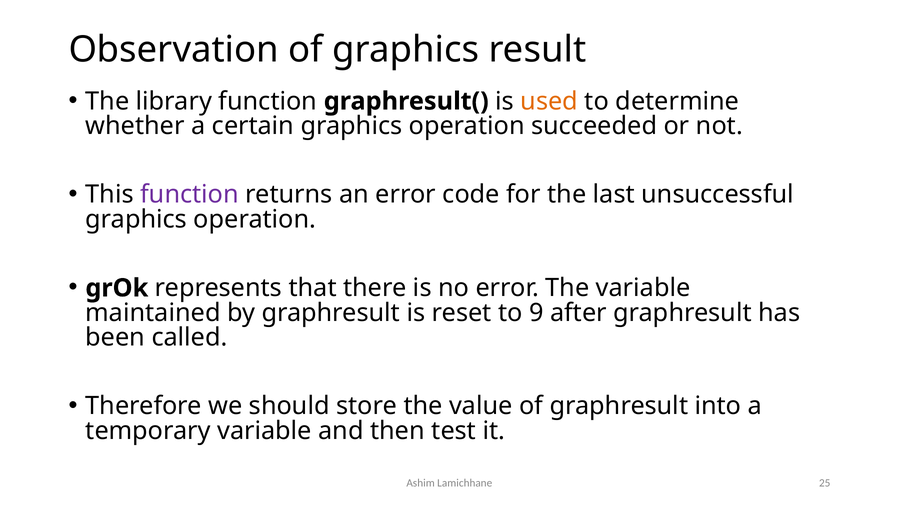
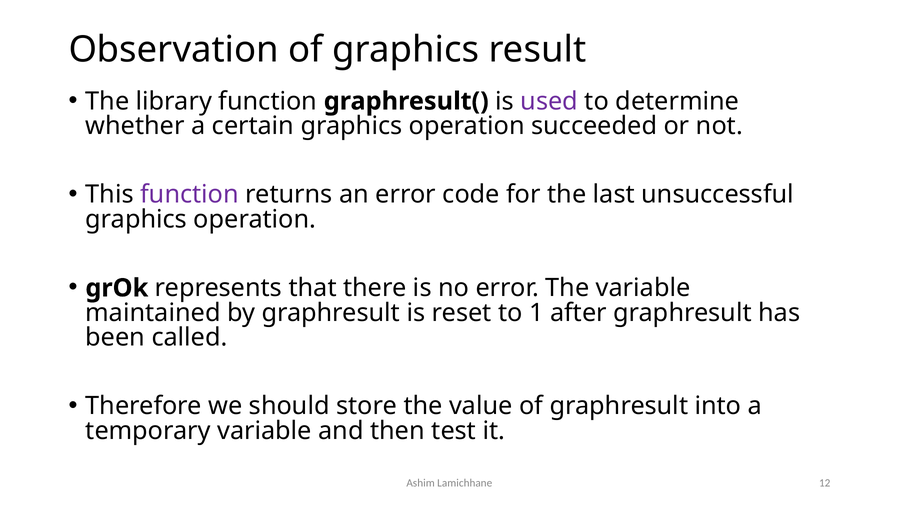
used colour: orange -> purple (549, 101)
9: 9 -> 1 (536, 312)
25: 25 -> 12 (825, 483)
